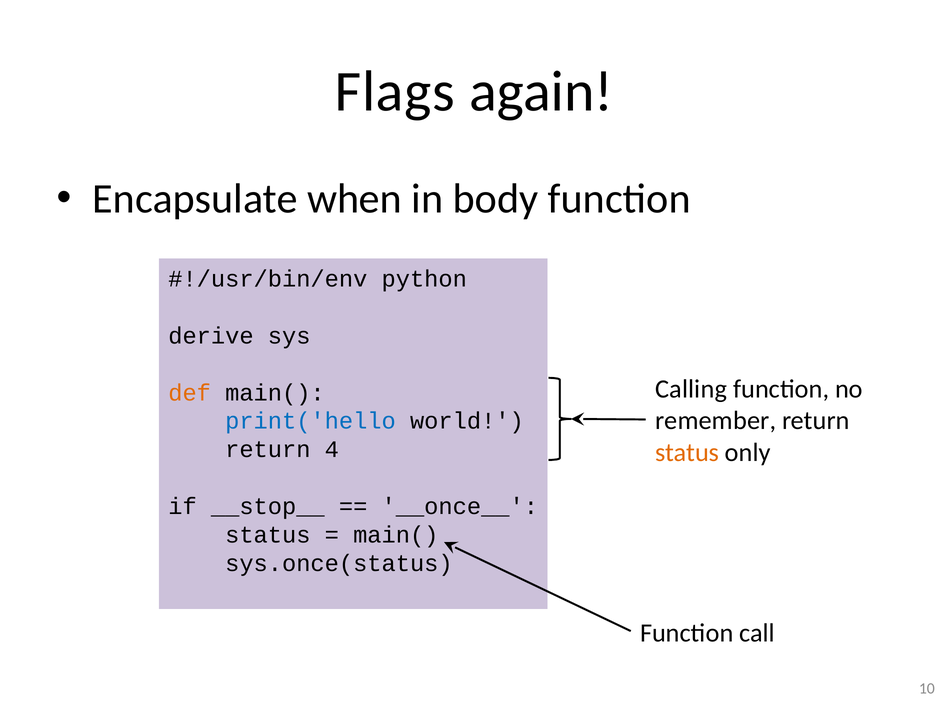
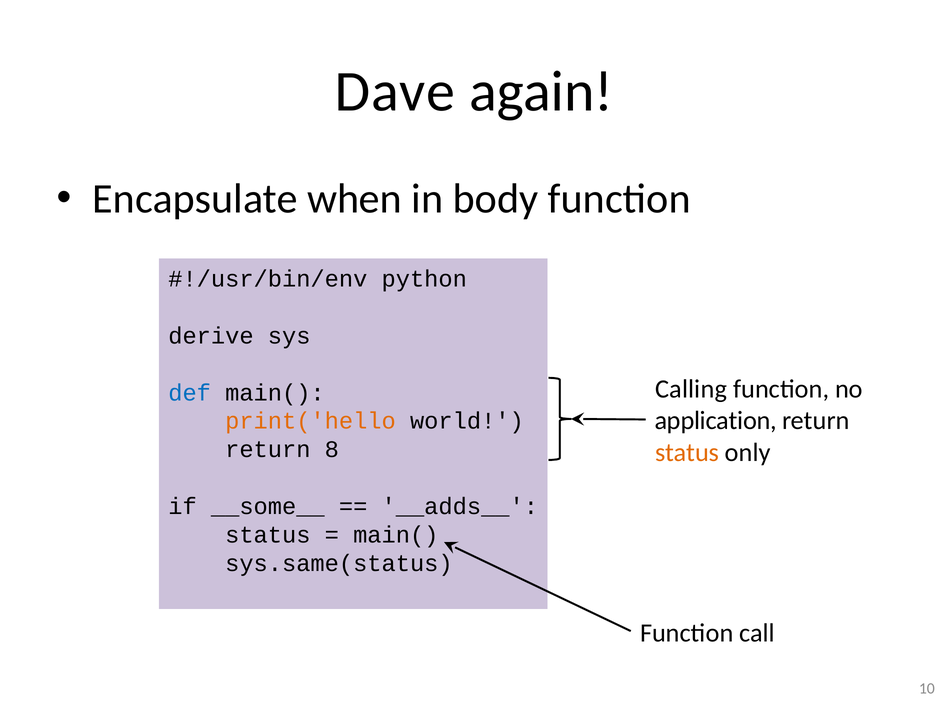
Flags: Flags -> Dave (395, 92)
def colour: orange -> blue (190, 393)
remember: remember -> application (716, 421)
print('hello colour: blue -> orange (310, 421)
4: 4 -> 8 (332, 450)
__stop__: __stop__ -> __some__ (268, 506)
__once__: __once__ -> __adds__ (460, 506)
sys.once(status: sys.once(status -> sys.same(status (339, 563)
